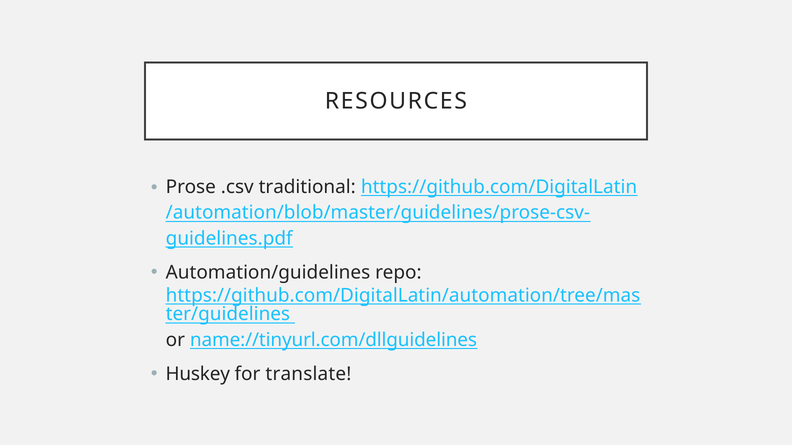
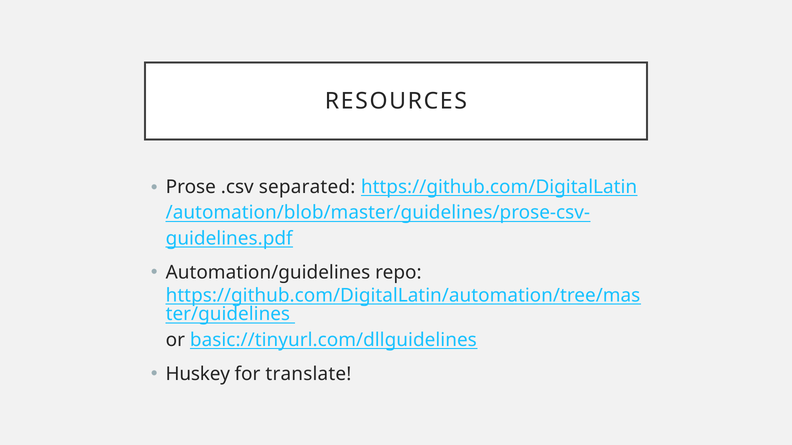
traditional: traditional -> separated (307, 187)
name://tinyurl.com/dllguidelines: name://tinyurl.com/dllguidelines -> basic://tinyurl.com/dllguidelines (333, 340)
